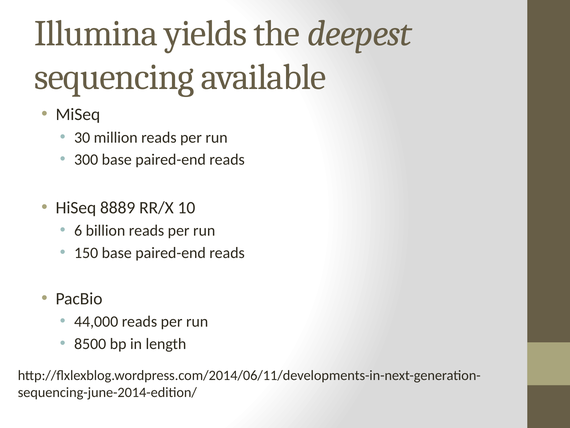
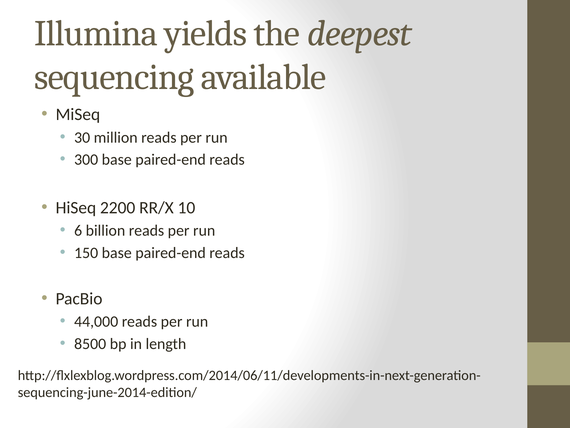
8889: 8889 -> 2200 (118, 207)
